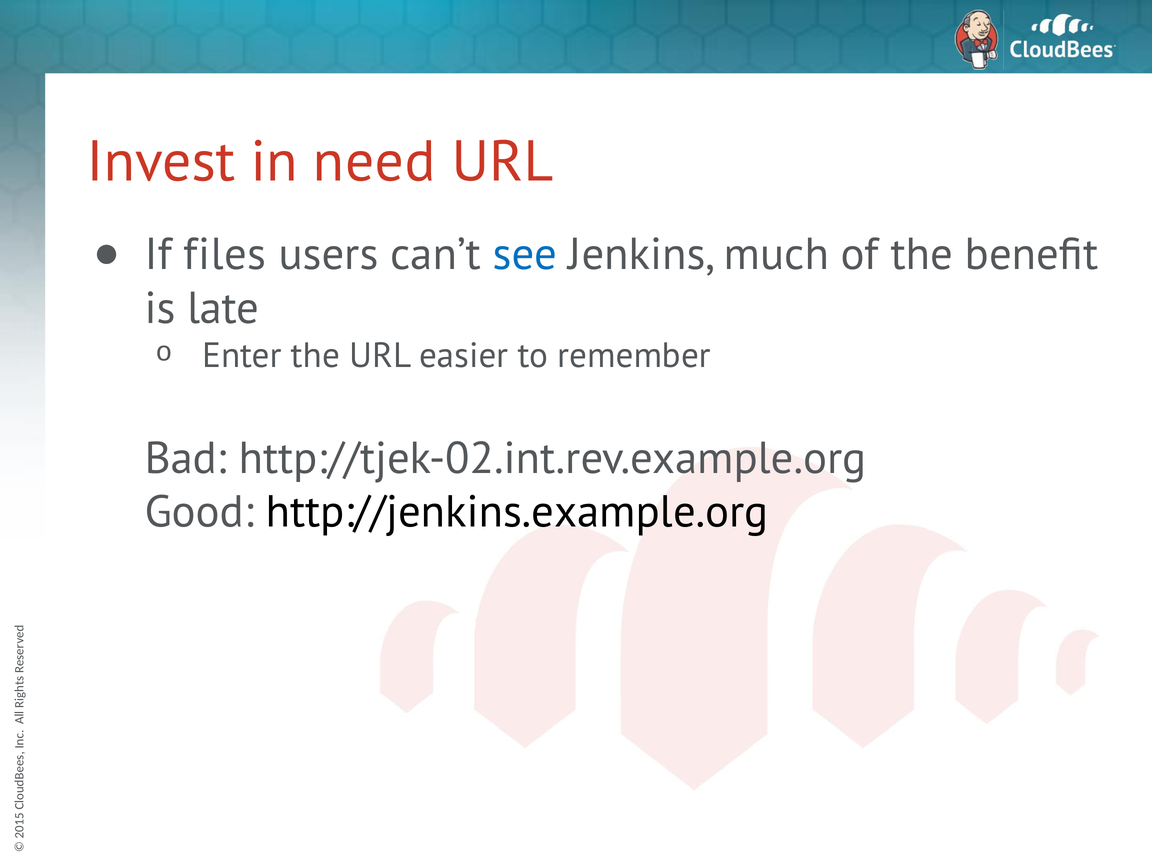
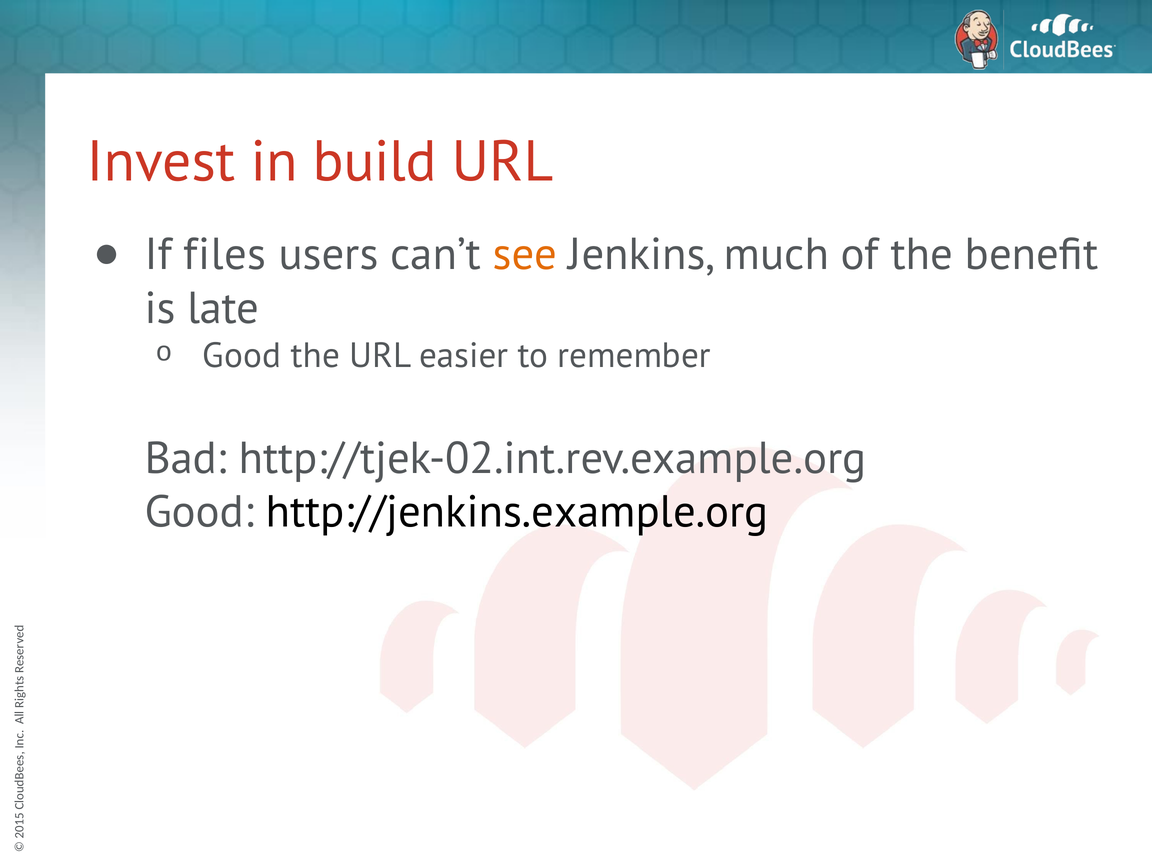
need: need -> build (375, 162)
see colour: blue -> orange (525, 255)
Enter: Enter -> Good (242, 356)
